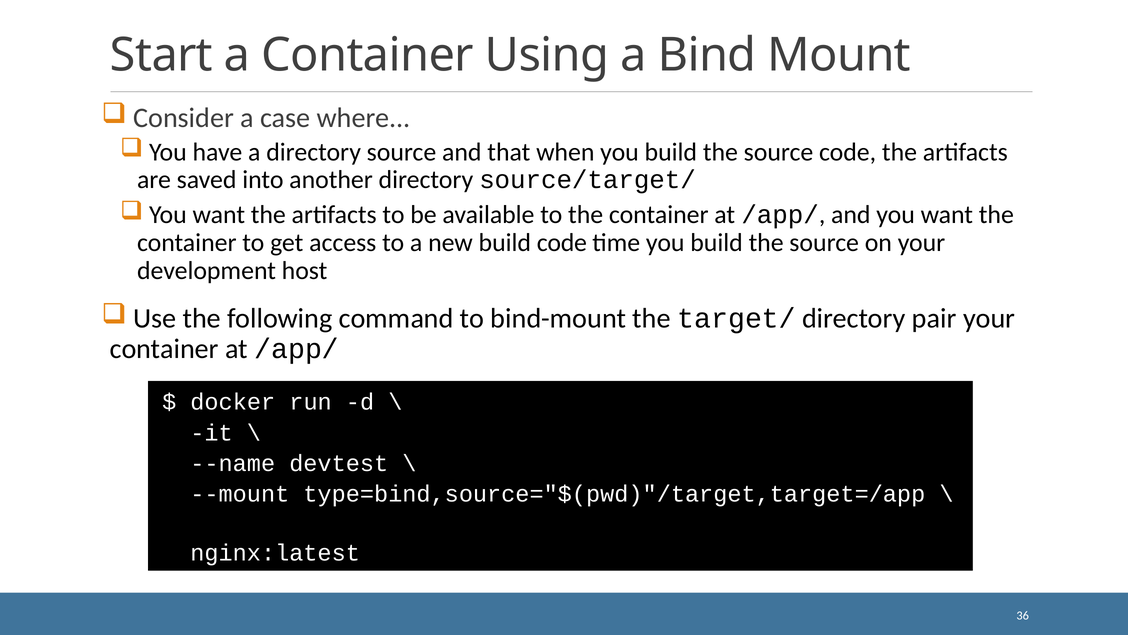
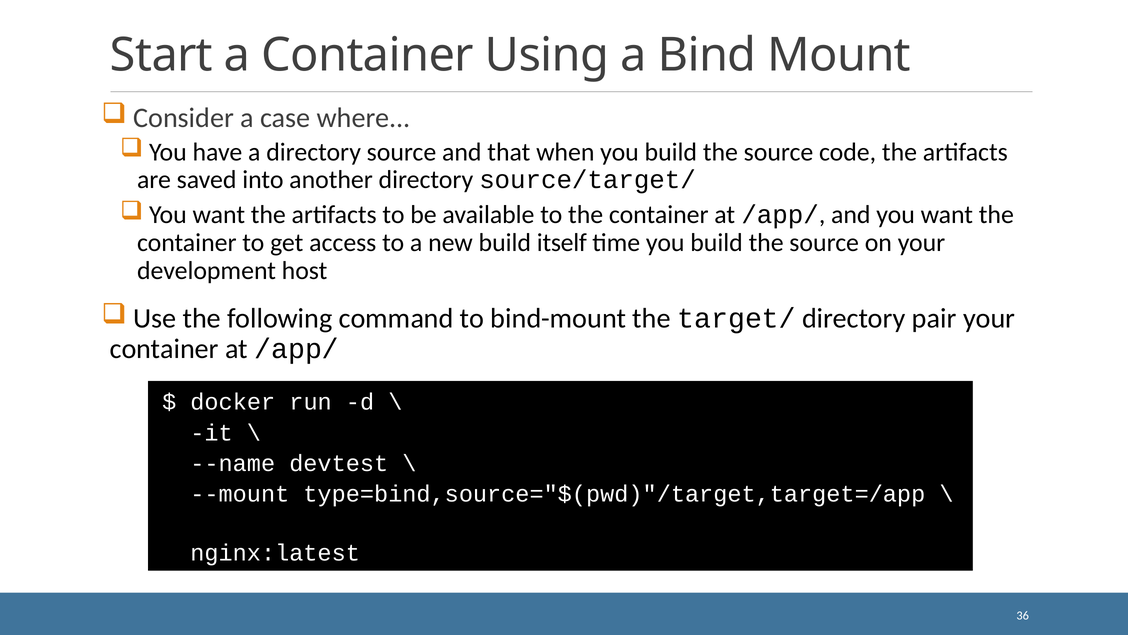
build code: code -> itself (562, 243)
